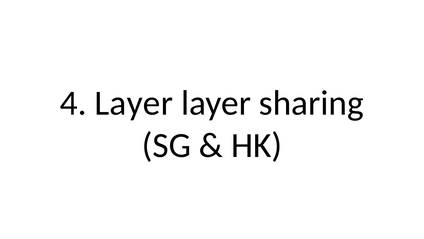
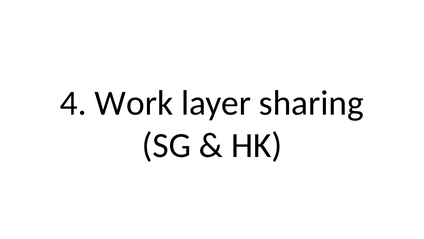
4 Layer: Layer -> Work (134, 103)
